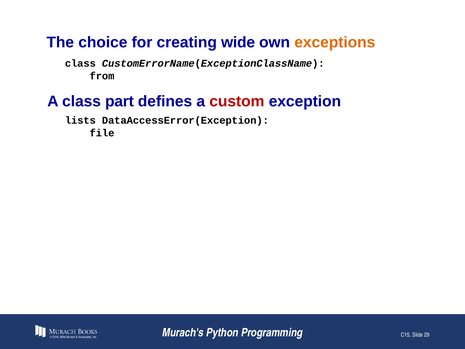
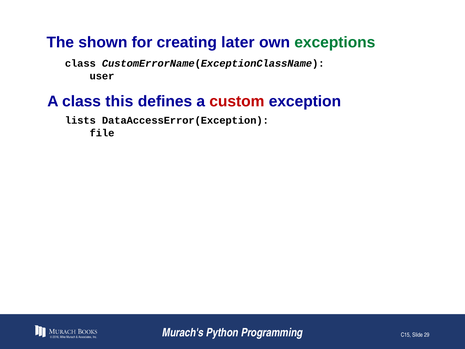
choice: choice -> shown (103, 42)
wide: wide -> later (238, 42)
exceptions colour: orange -> green (335, 42)
from: from -> user (102, 76)
part: part -> this (119, 101)
